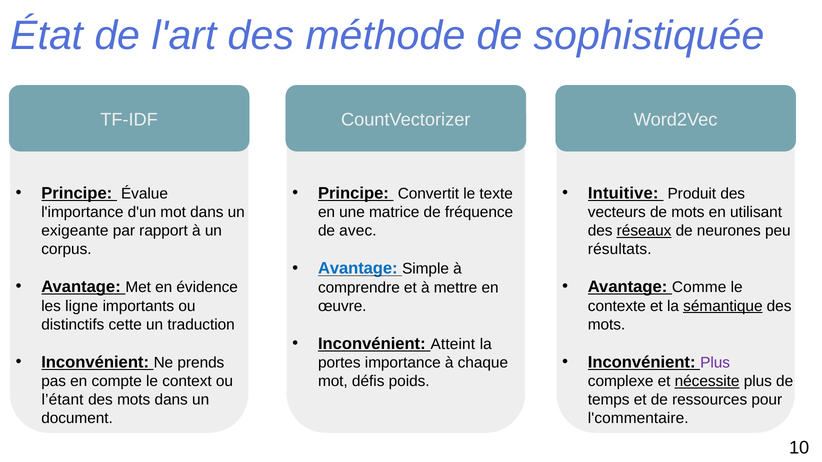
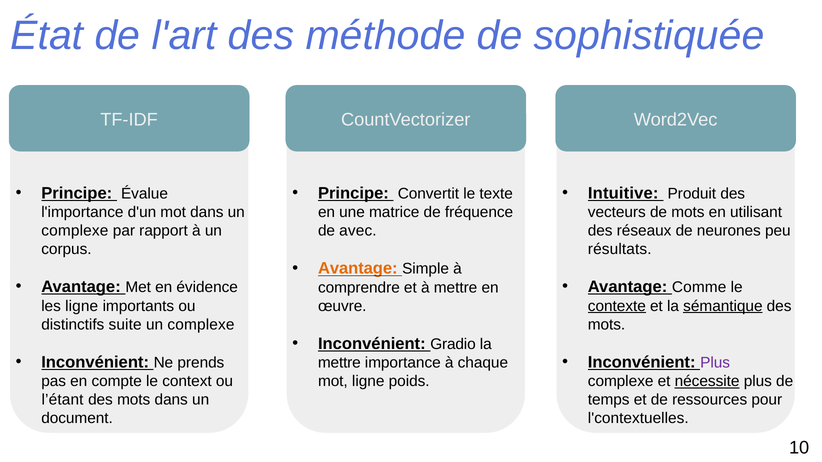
exigeante: exigeante -> complexe (75, 231)
réseaux underline: present -> none (644, 231)
Avantage colour: blue -> orange (358, 269)
contexte underline: none -> present (617, 306)
cette: cette -> suite (125, 325)
traduction: traduction -> complexe (201, 325)
Atteint: Atteint -> Gradio (453, 344)
portes: portes -> mettre (339, 363)
mot défis: défis -> ligne (368, 382)
l'commentaire: l'commentaire -> l'contextuelles (638, 419)
